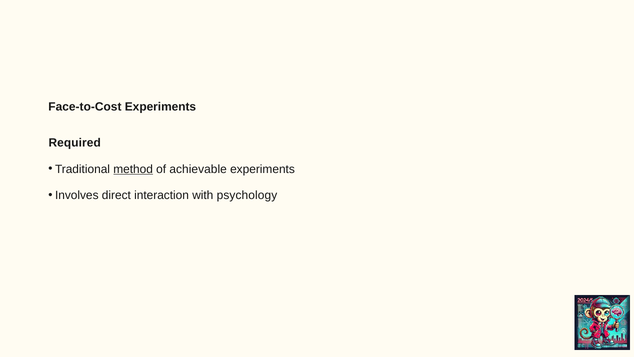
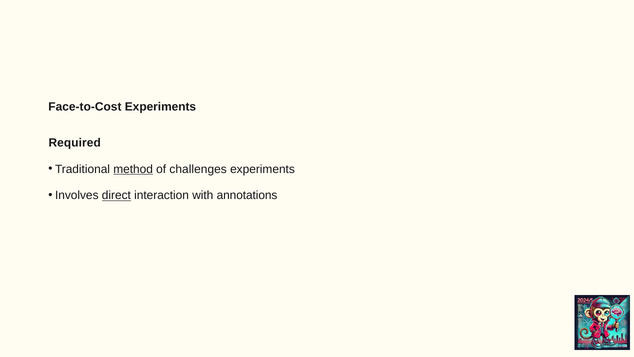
achievable: achievable -> challenges (198, 169)
direct underline: none -> present (116, 195)
psychology: psychology -> annotations (247, 195)
